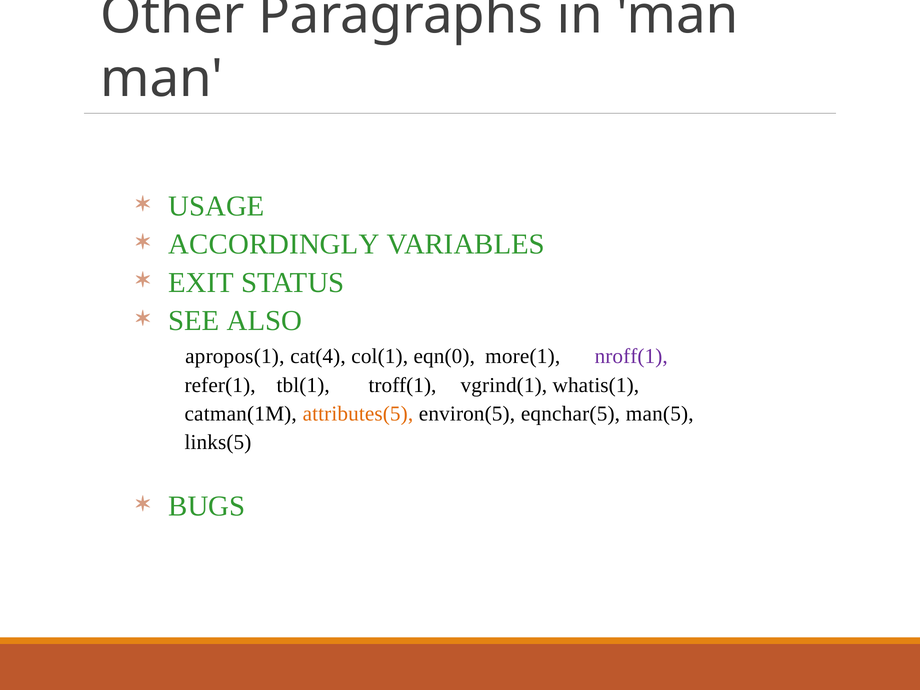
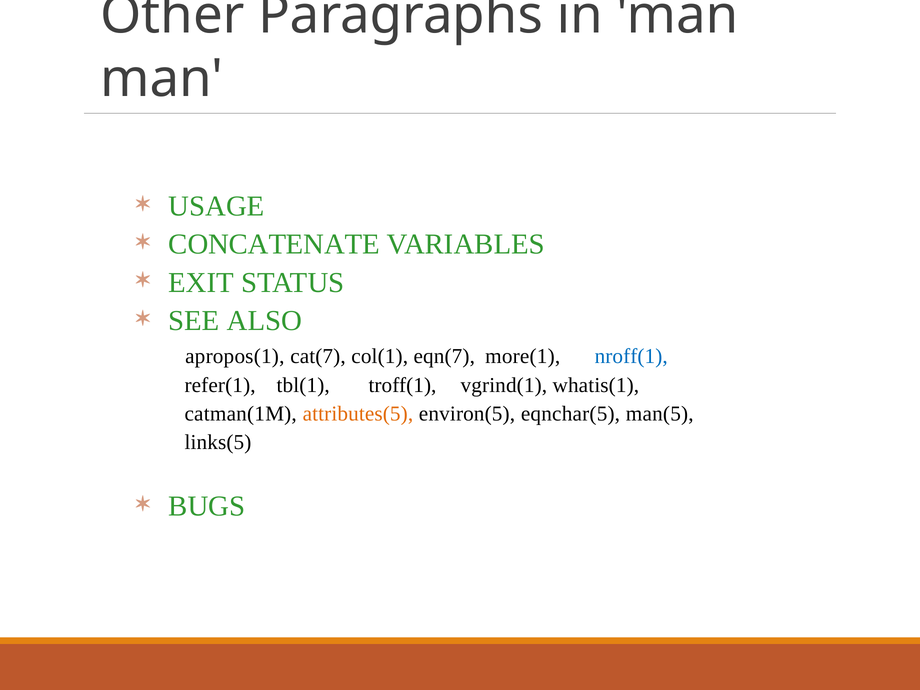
ACCORDINGLY: ACCORDINGLY -> CONCATENATE (274, 244)
cat(4: cat(4 -> cat(7 (318, 356)
eqn(0: eqn(0 -> eqn(7 (444, 356)
nroff(1 colour: purple -> blue (631, 356)
